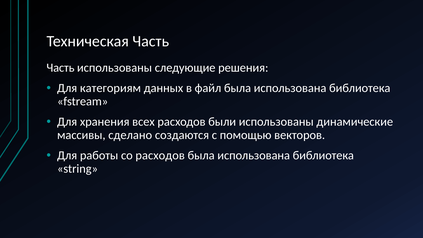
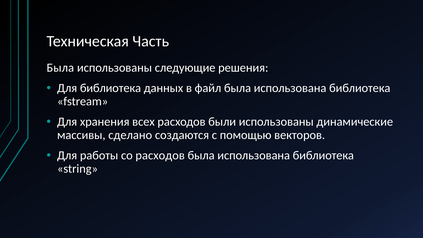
Часть: Часть -> Была (60, 68)
Для категориям: категориям -> библиотека (111, 88)
